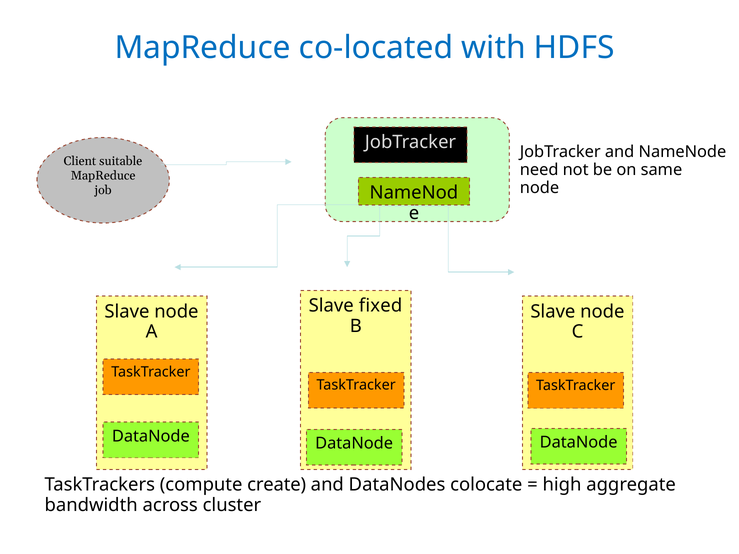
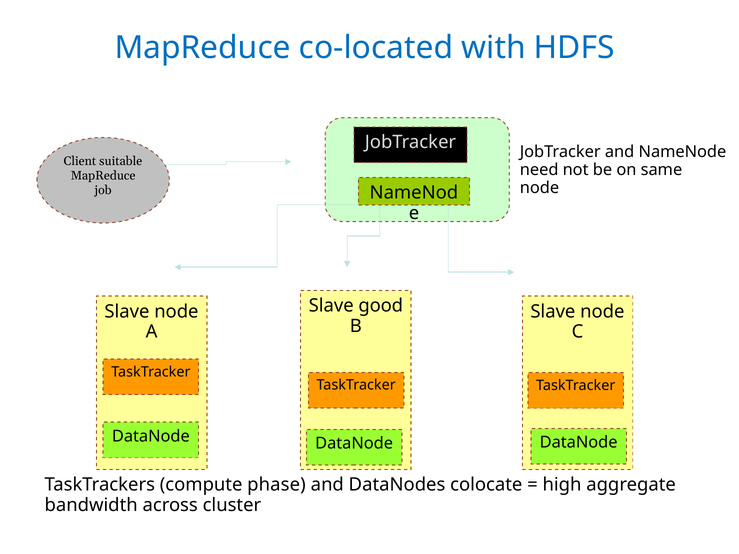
fixed: fixed -> good (381, 306)
create: create -> phase (276, 485)
